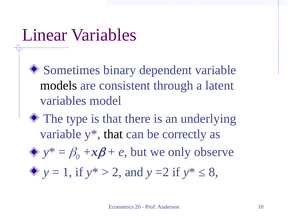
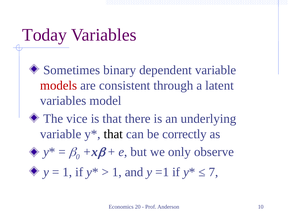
Linear: Linear -> Today (45, 35)
models colour: black -> red (59, 85)
type: type -> vice (77, 119)
2: 2 -> 1 (117, 172)
=2: =2 -> =1 (162, 172)
8: 8 -> 7 (214, 172)
